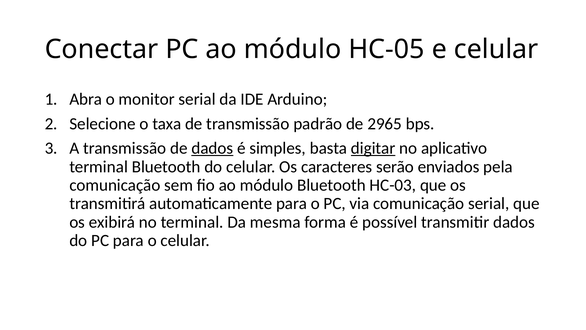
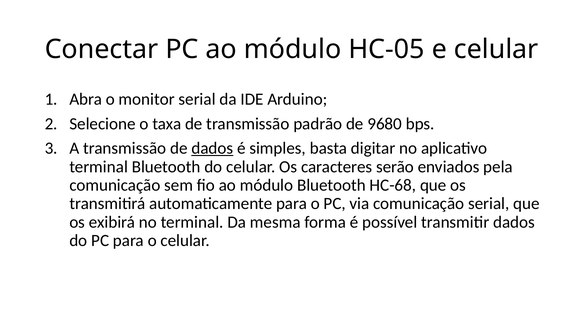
2965: 2965 -> 9680 (385, 124)
digitar underline: present -> none (373, 148)
HC-03: HC-03 -> HC-68 (393, 185)
